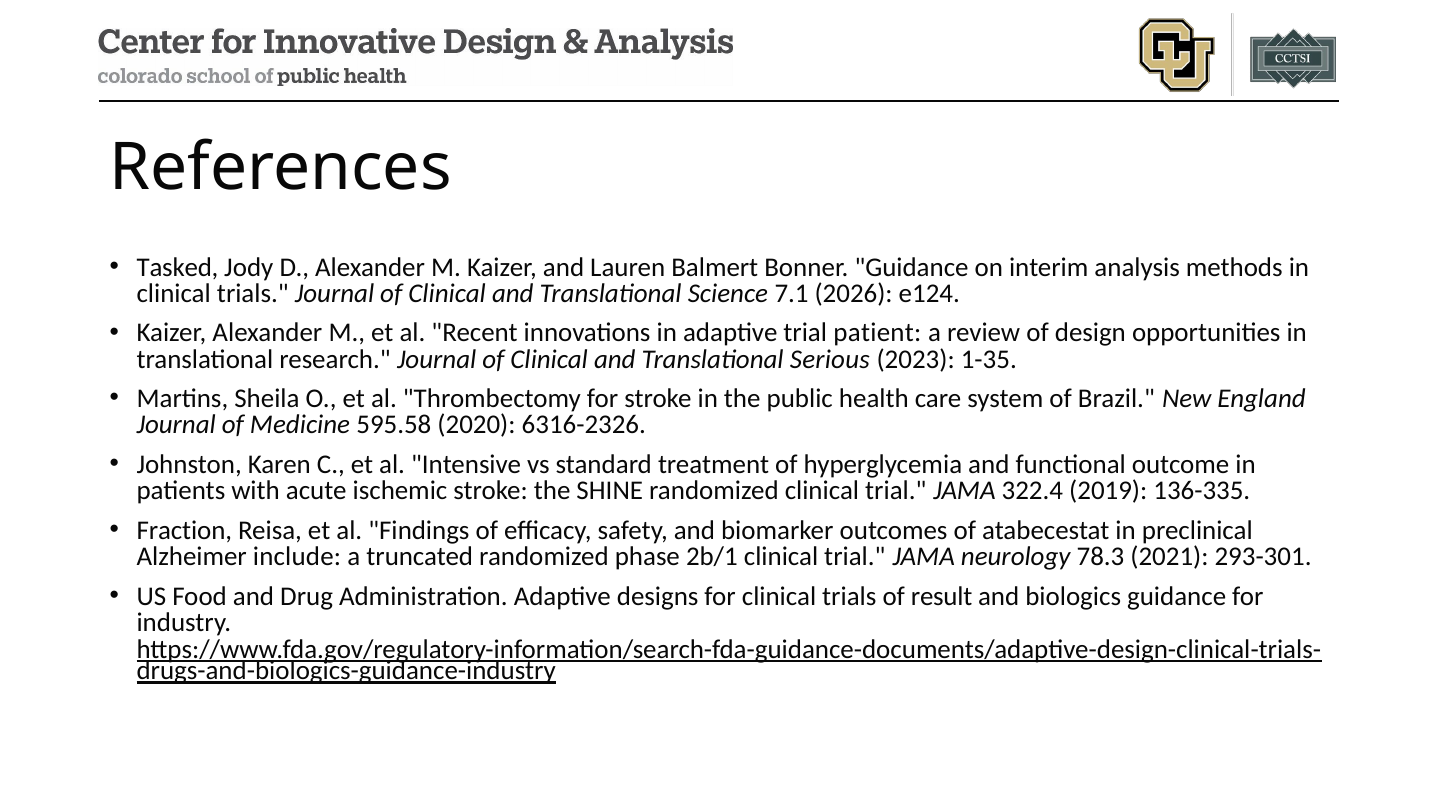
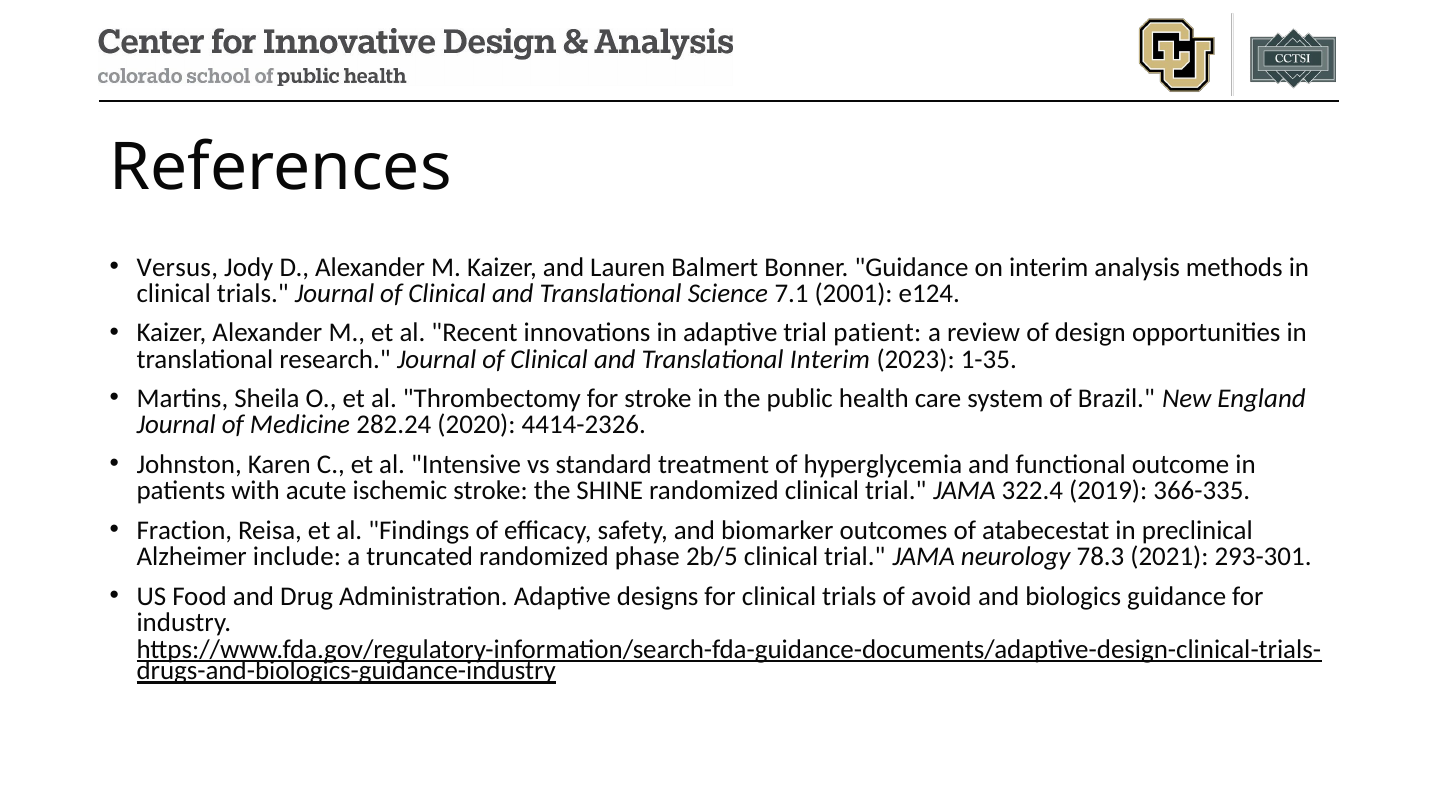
Tasked: Tasked -> Versus (177, 267)
2026: 2026 -> 2001 (854, 293)
Translational Serious: Serious -> Interim (830, 359)
595.58: 595.58 -> 282.24 (394, 425)
6316-2326: 6316-2326 -> 4414-2326 (584, 425)
136-335: 136-335 -> 366-335 (1202, 491)
2b/1: 2b/1 -> 2b/5 (712, 557)
result: result -> avoid (941, 596)
